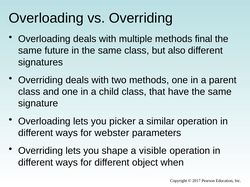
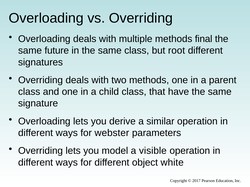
also: also -> root (177, 51)
picker: picker -> derive (122, 122)
shape: shape -> model (115, 151)
when: when -> white (172, 163)
